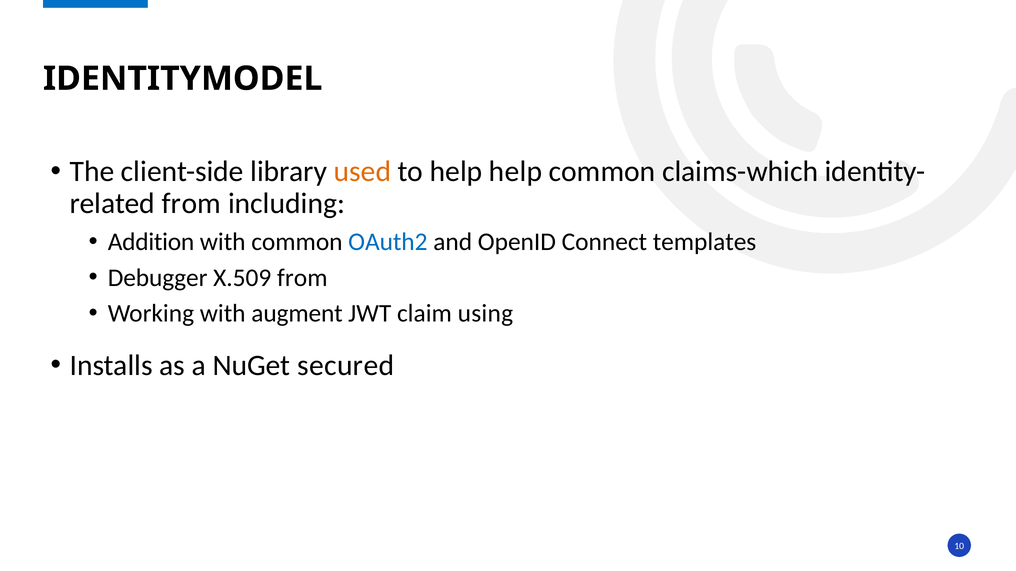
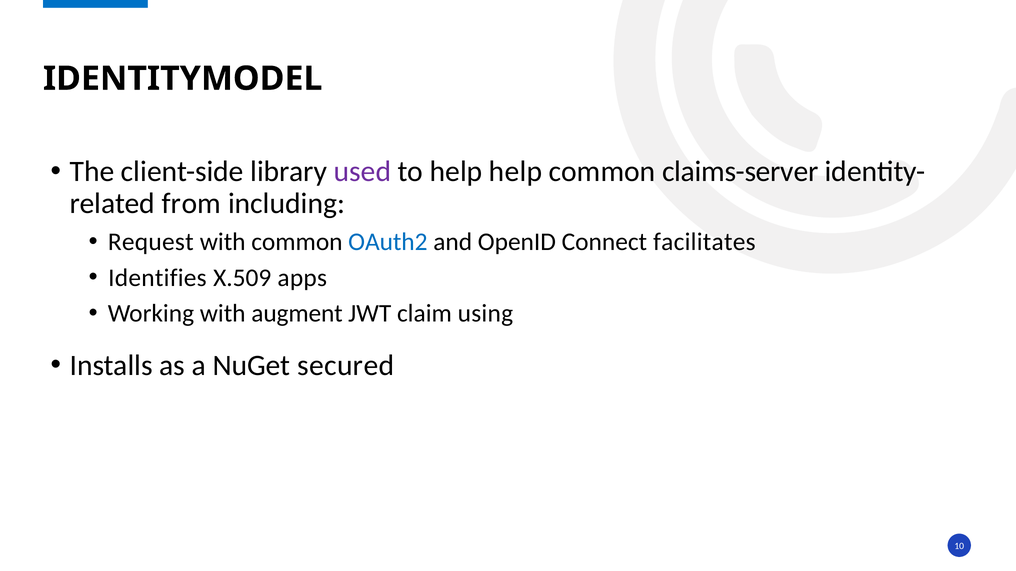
used colour: orange -> purple (362, 172)
claims-which: claims-which -> claims-server (740, 172)
Addition: Addition -> Request (151, 242)
templates: templates -> facilitates (704, 242)
Debugger: Debugger -> Identifies (157, 278)
X.509 from: from -> apps (302, 278)
